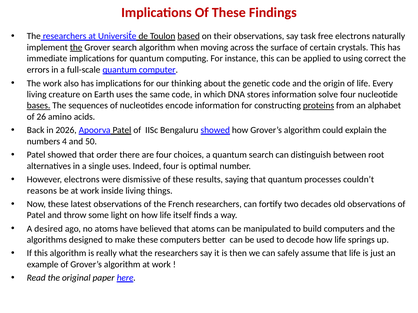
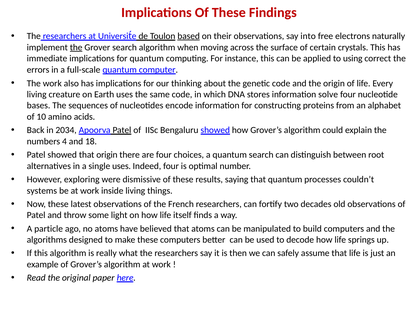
task: task -> into (308, 36)
bases underline: present -> none (39, 106)
proteins underline: present -> none (319, 106)
26: 26 -> 10 (41, 117)
2026: 2026 -> 2034 (66, 130)
50: 50 -> 18 (91, 142)
that order: order -> origin (107, 155)
However electrons: electrons -> exploring (82, 180)
reasons: reasons -> systems (42, 191)
desired: desired -> particle (49, 229)
